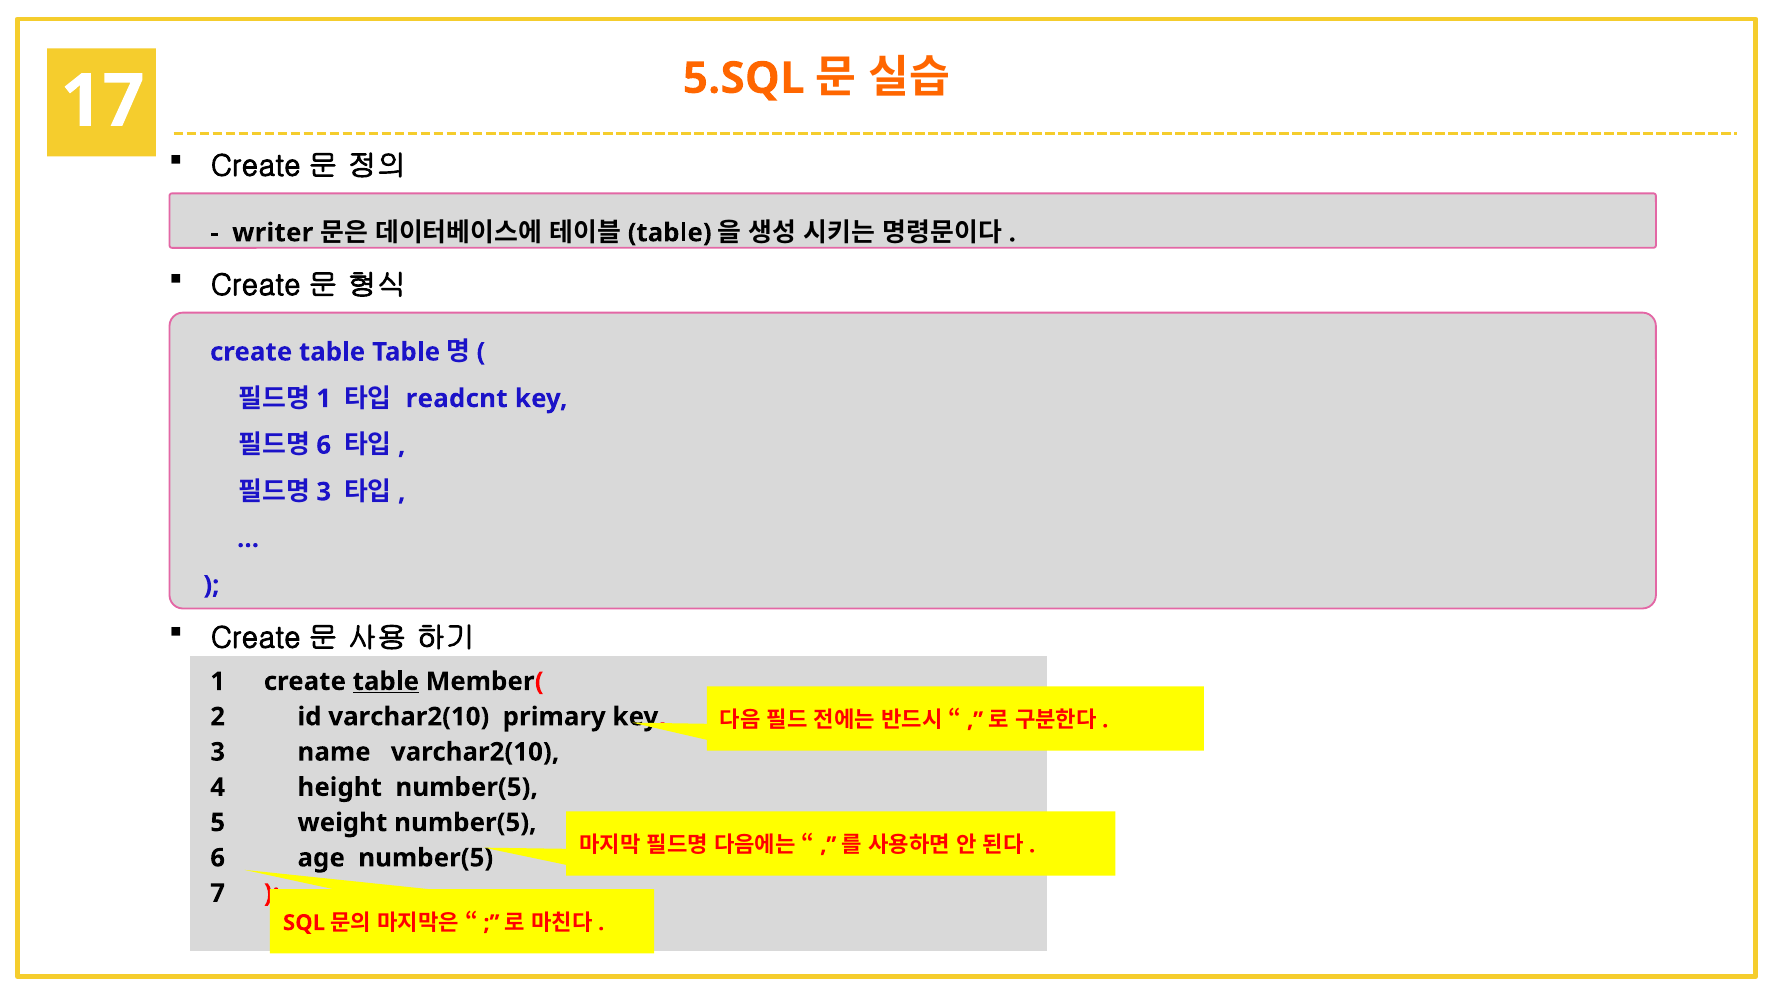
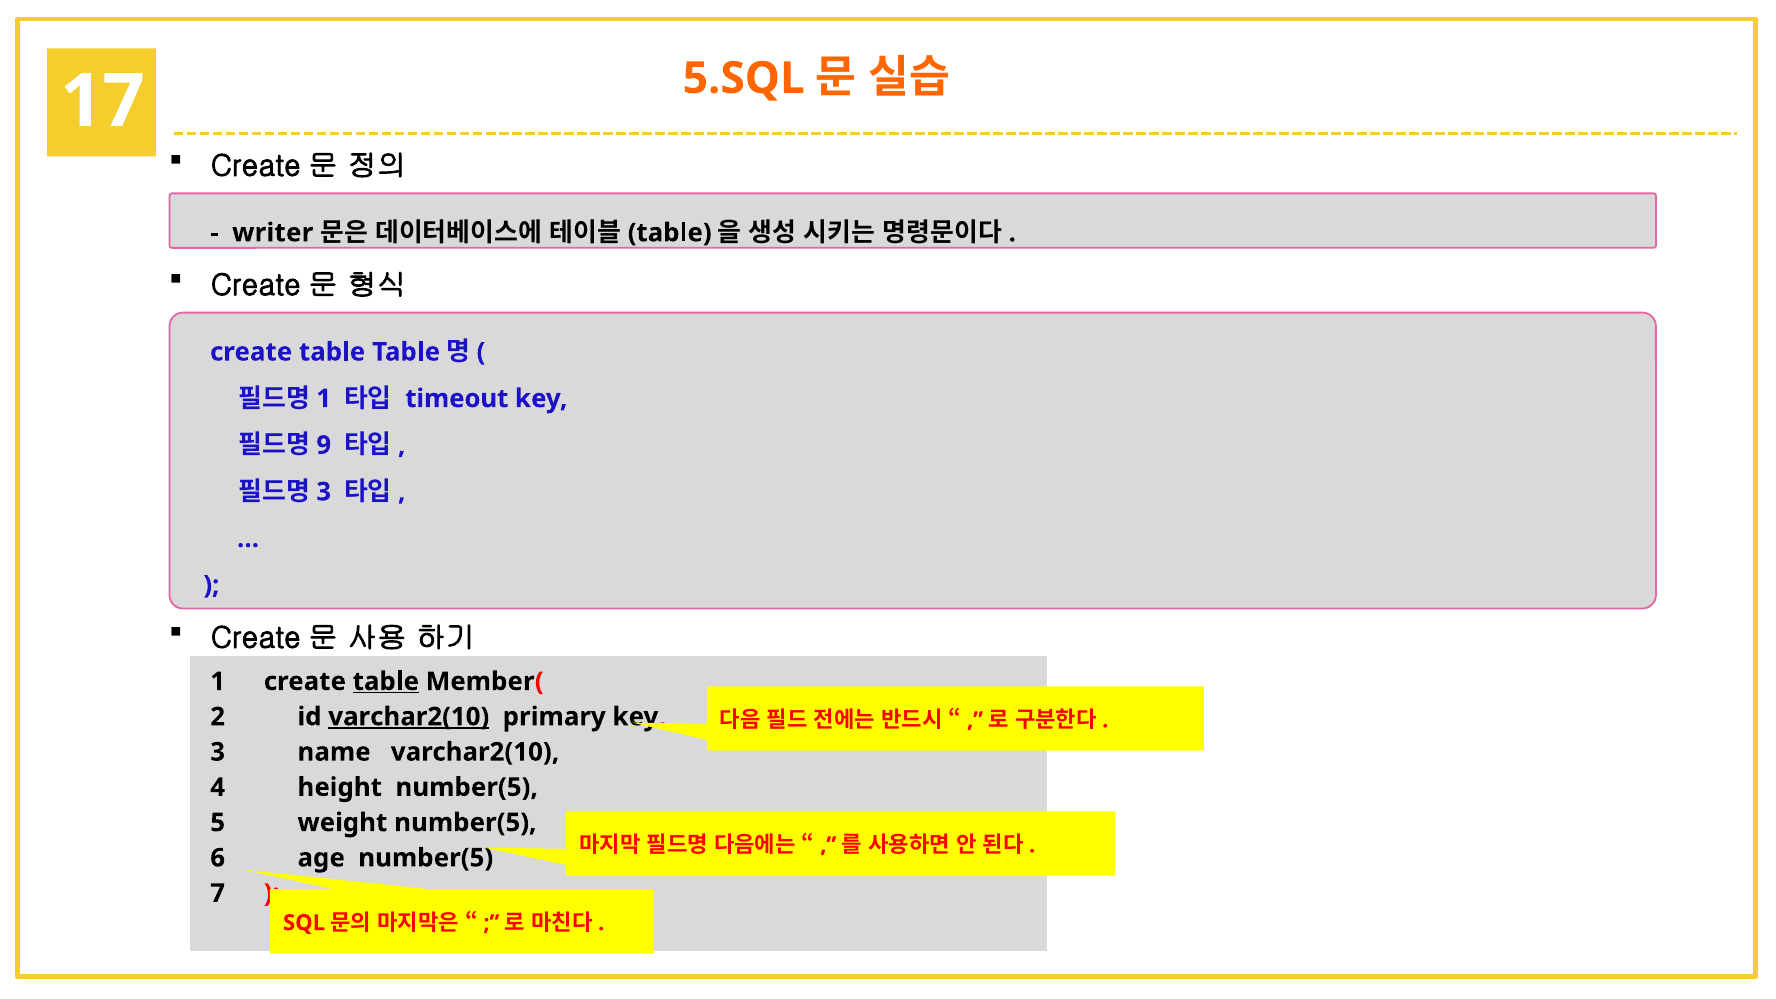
readcnt: readcnt -> timeout (457, 399)
6: 6 -> 9 (324, 445)
varchar2(10 underline: none -> present (409, 717)
